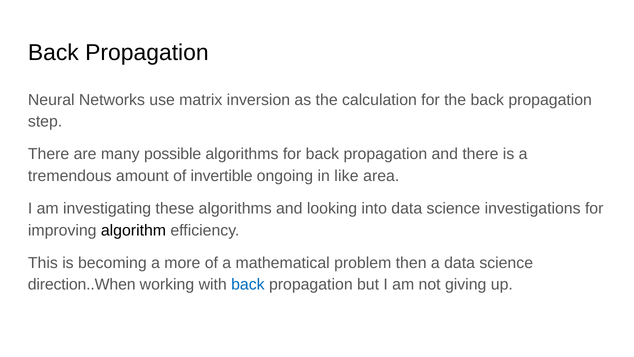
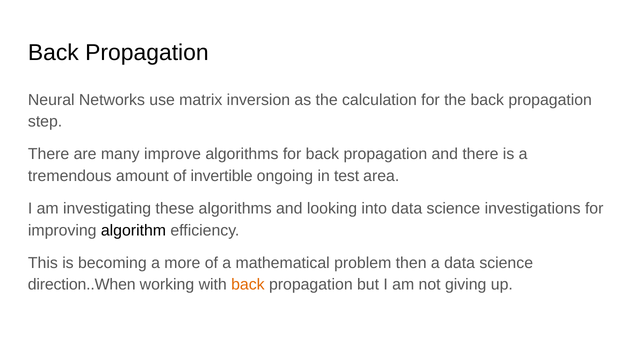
possible: possible -> improve (173, 154)
like: like -> test (347, 176)
back colour: blue -> orange (248, 284)
